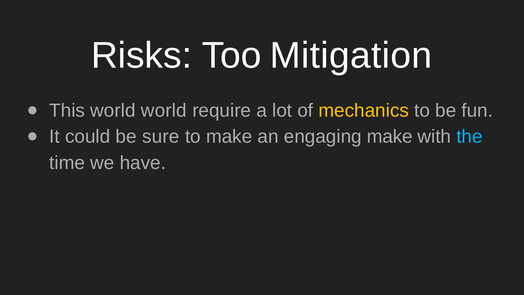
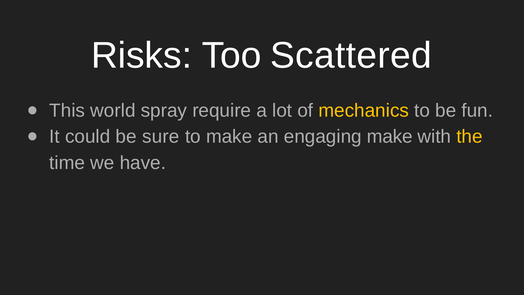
Mitigation: Mitigation -> Scattered (351, 56)
world world: world -> spray (164, 110)
the colour: light blue -> yellow (470, 137)
